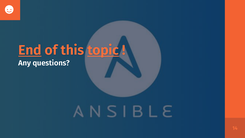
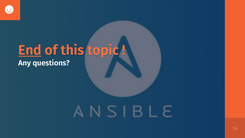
topic underline: present -> none (103, 50)
